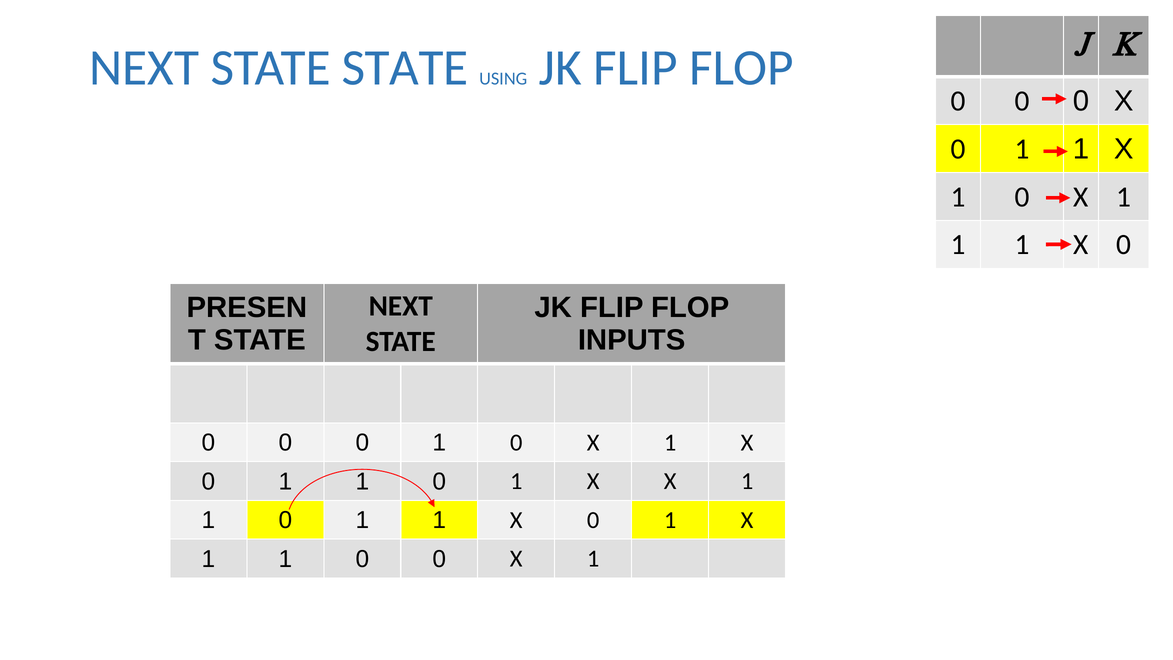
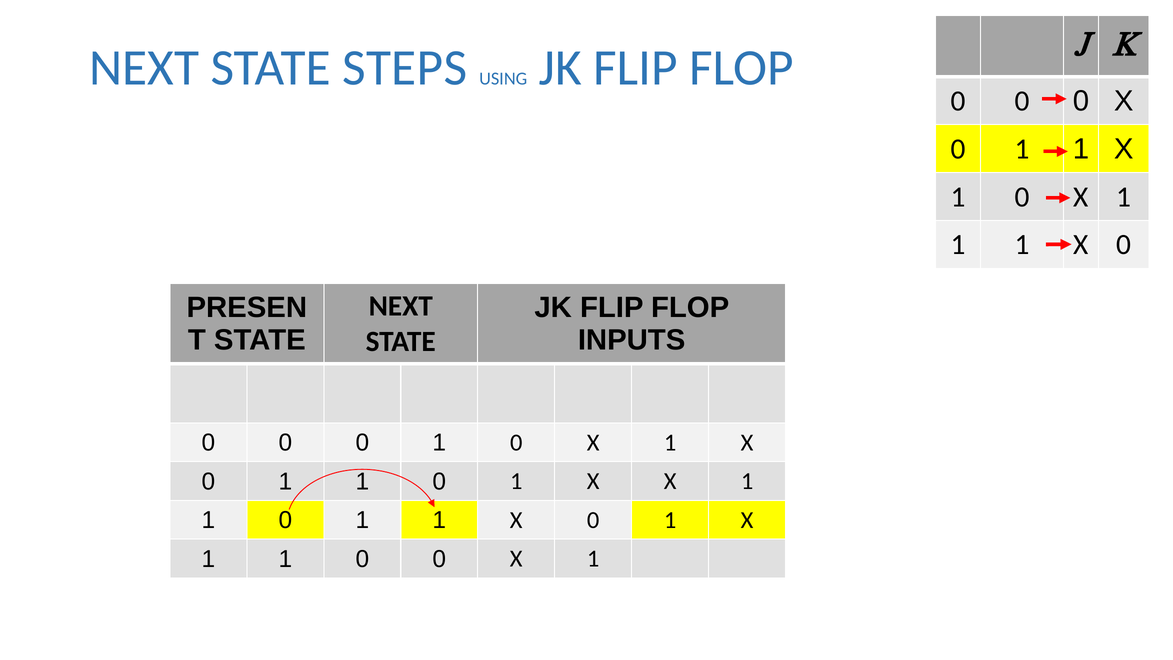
STATE STATE: STATE -> STEPS (405, 68)
